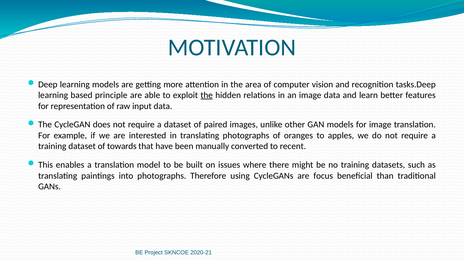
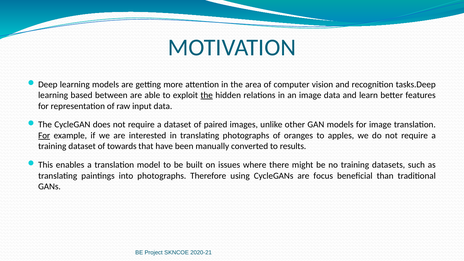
principle: principle -> between (111, 95)
For underline: none -> present (44, 135)
recent: recent -> results (293, 146)
